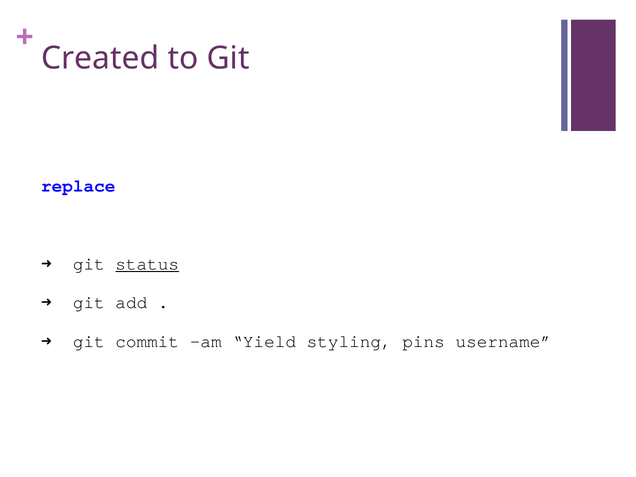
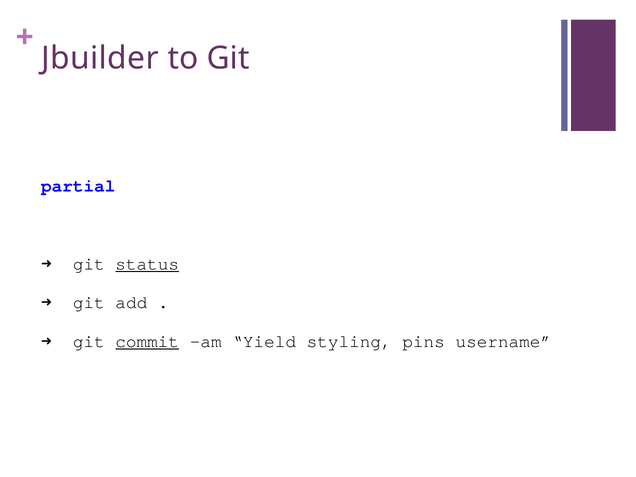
Created: Created -> Jbuilder (100, 58)
replace: replace -> partial (78, 186)
commit underline: none -> present (147, 341)
